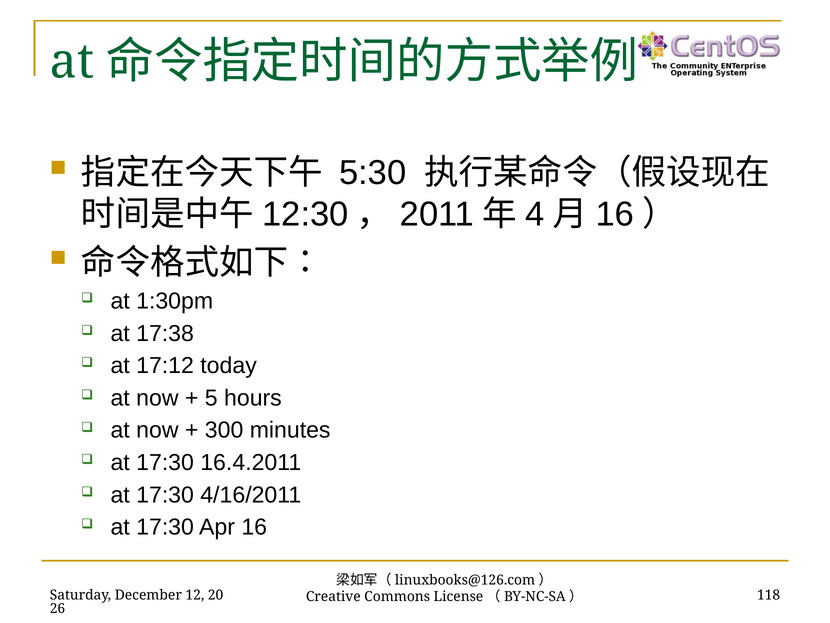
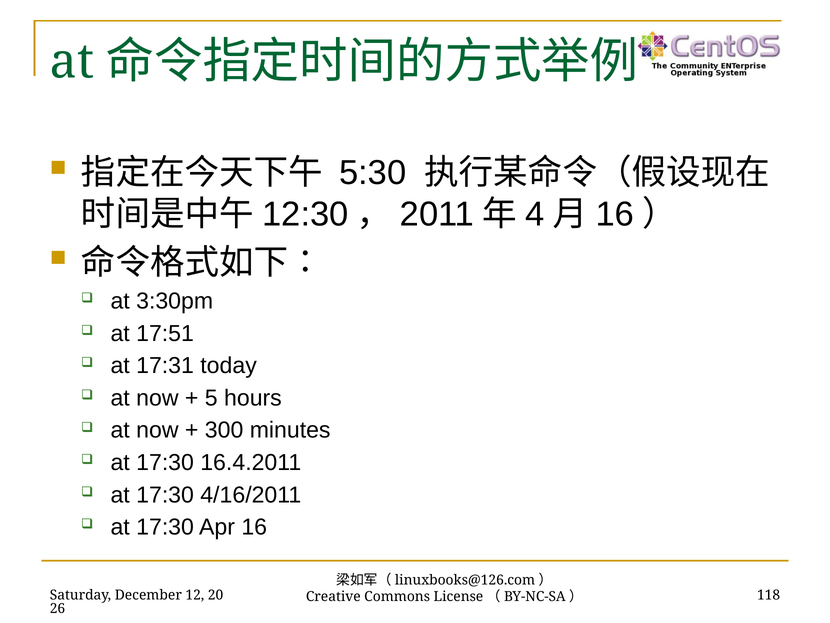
1:30pm: 1:30pm -> 3:30pm (175, 301)
17:38: 17:38 -> 17:51 (165, 333)
17:12: 17:12 -> 17:31 (165, 365)
